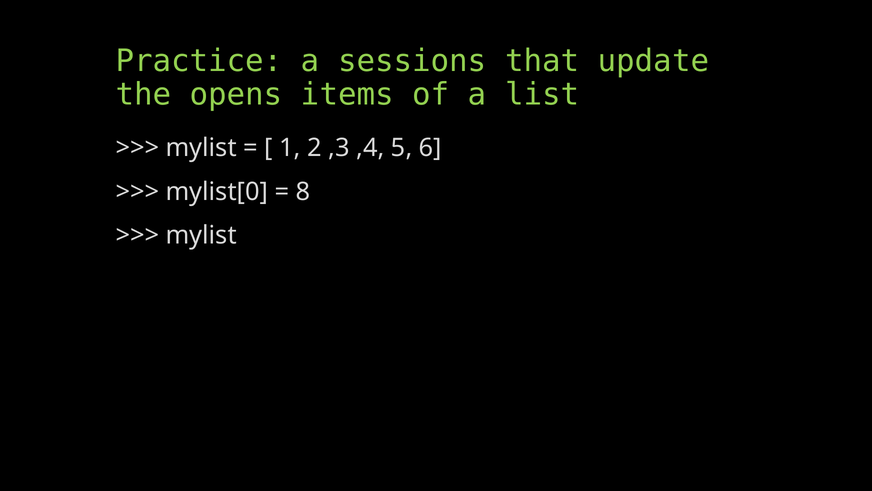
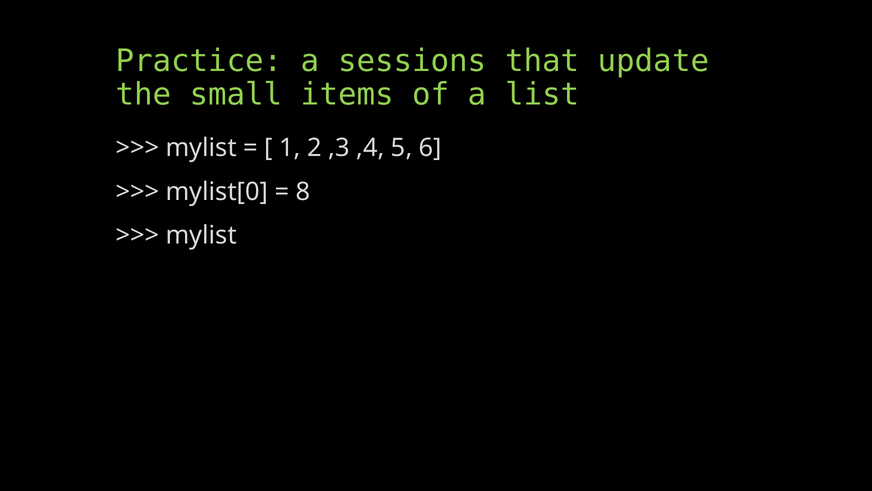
opens: opens -> small (236, 94)
